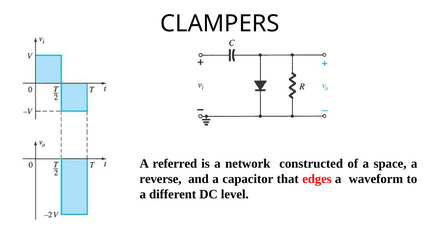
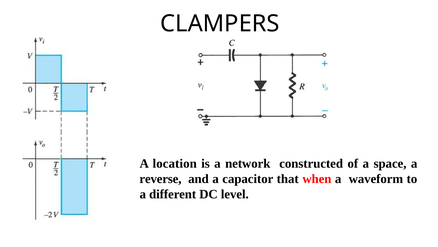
referred: referred -> location (175, 163)
edges: edges -> when (317, 179)
